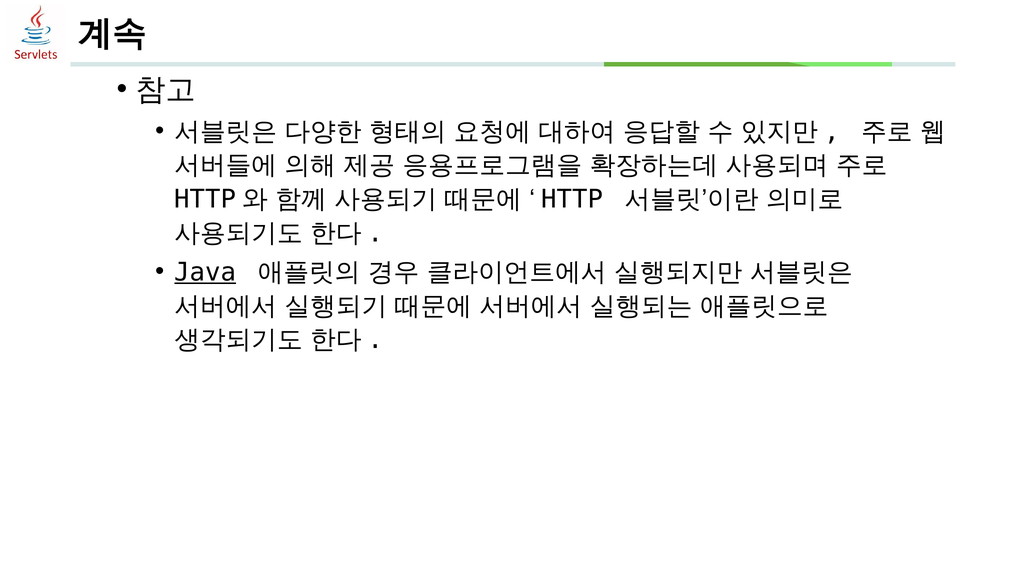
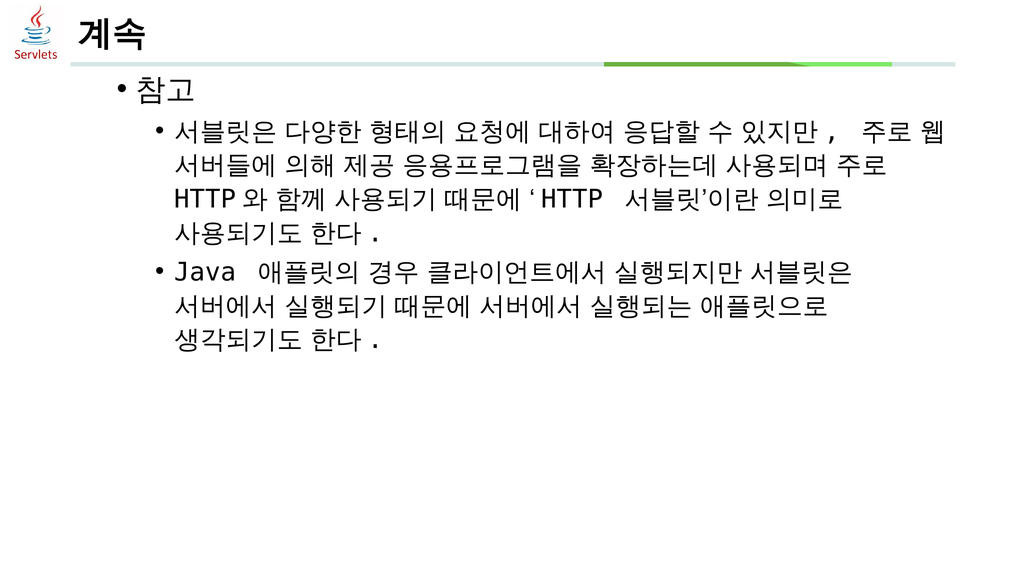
Java underline: present -> none (205, 272)
